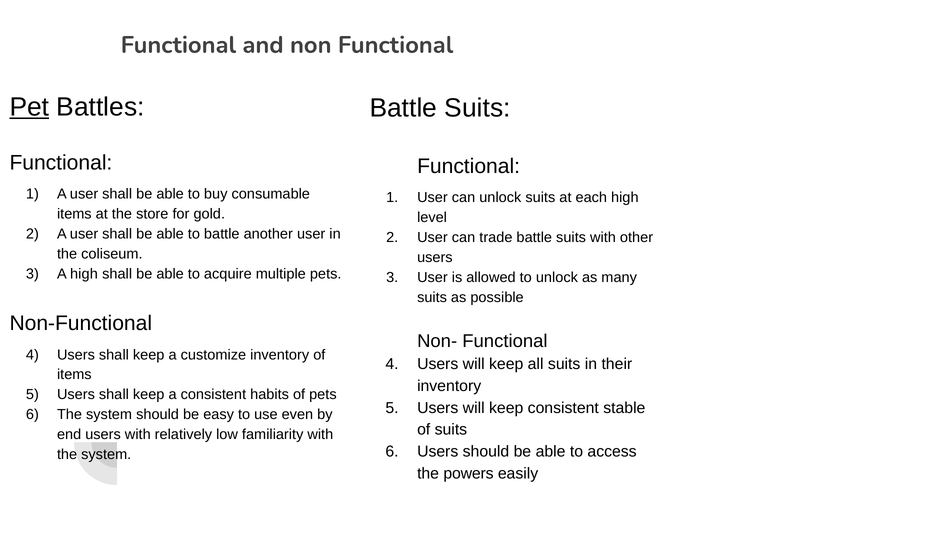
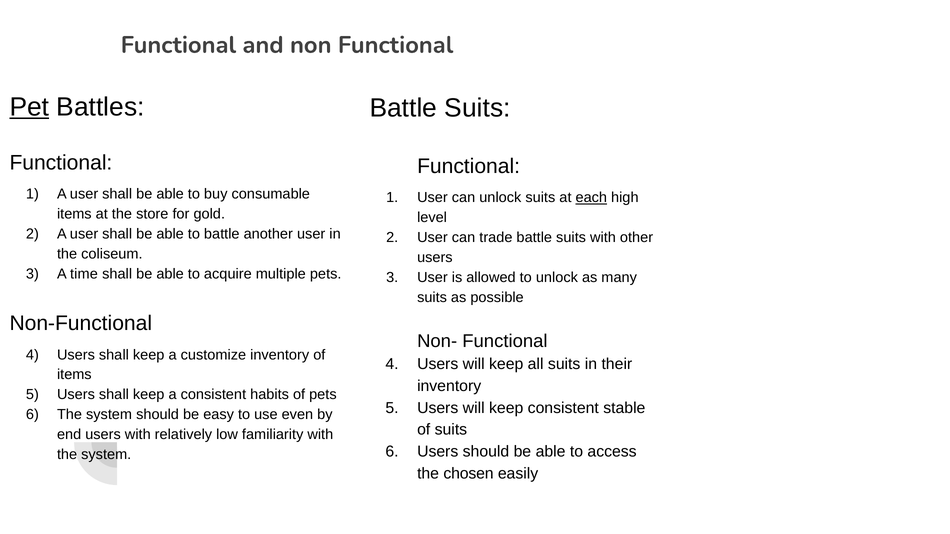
each underline: none -> present (591, 198)
A high: high -> time (84, 274)
powers: powers -> chosen (469, 474)
